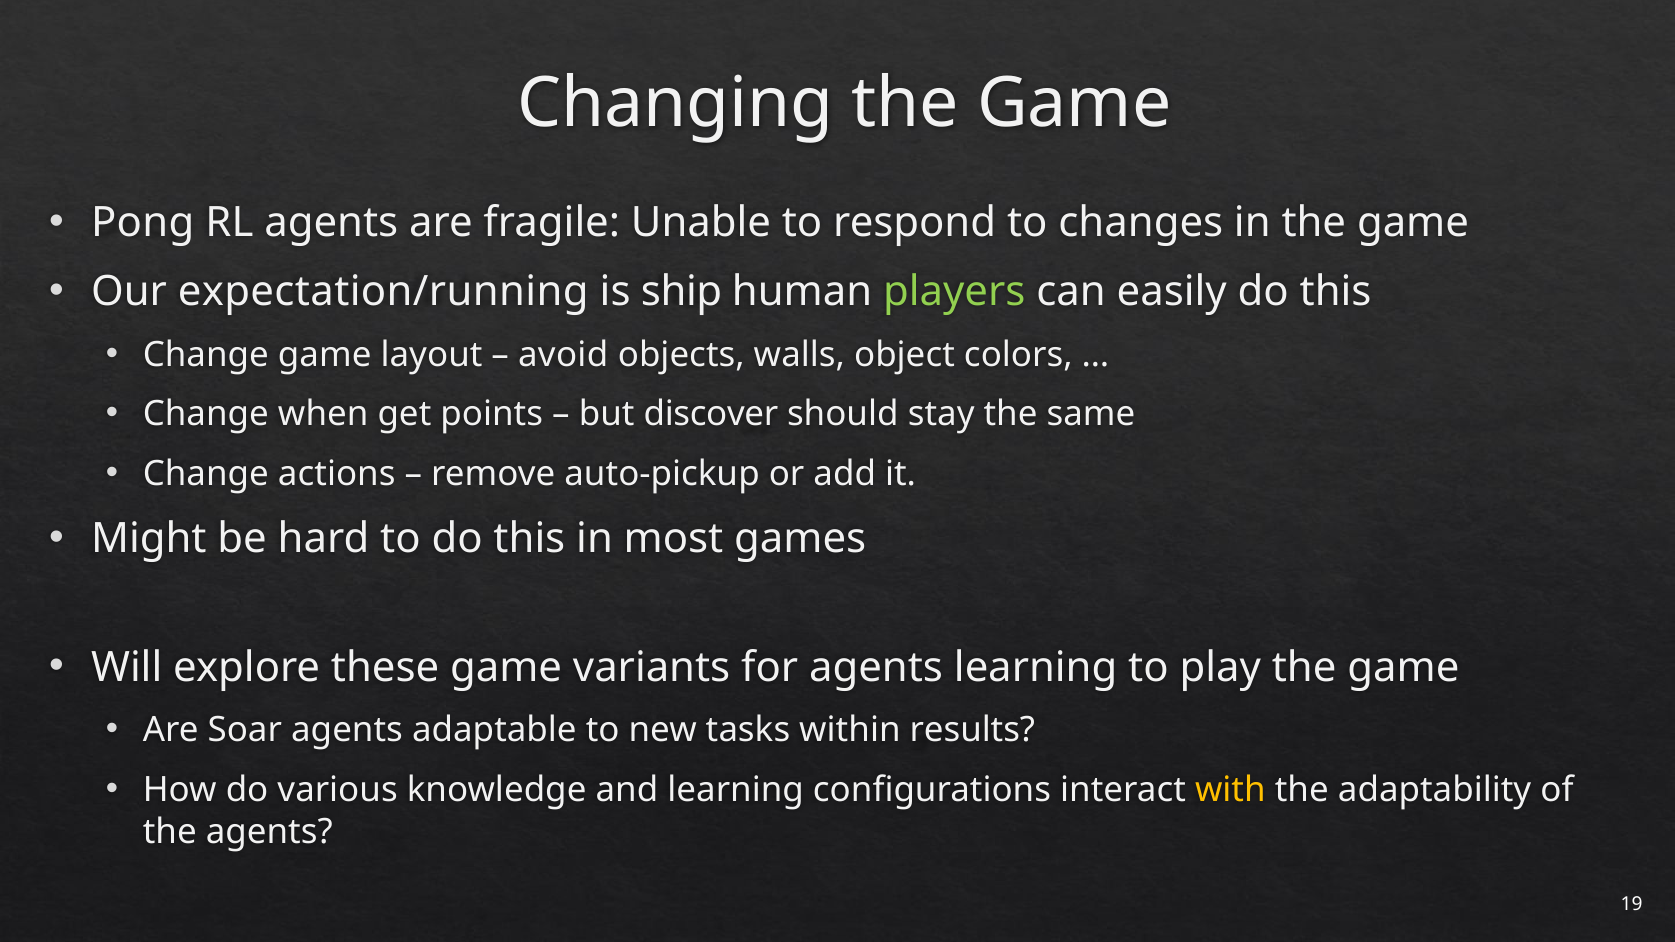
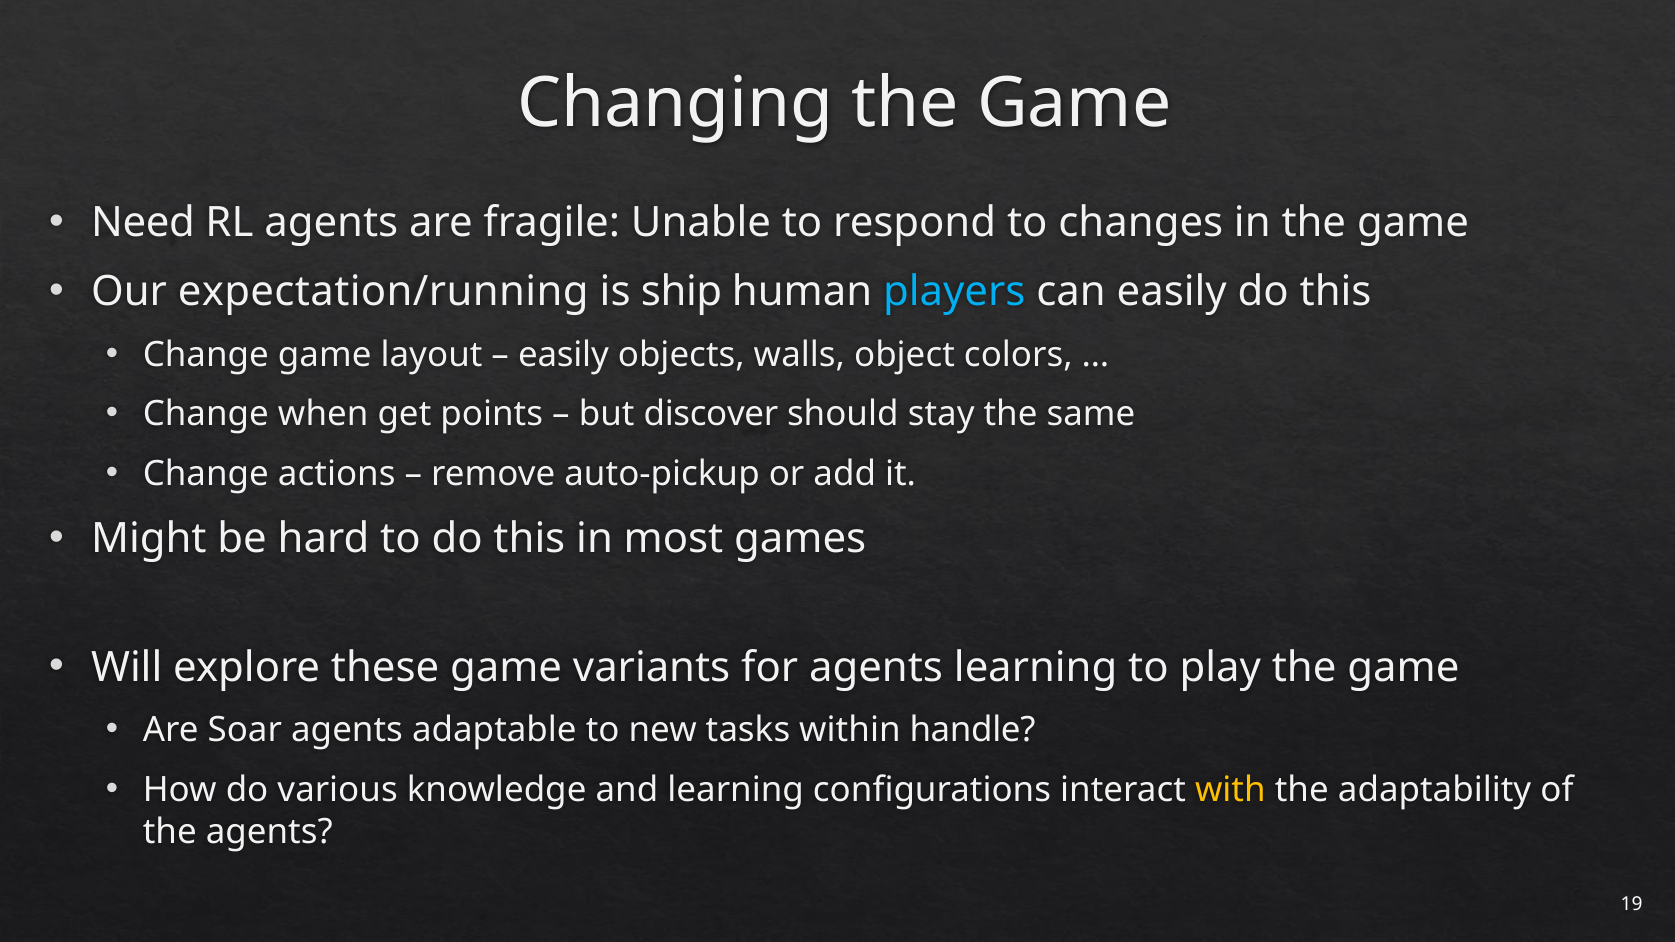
Pong: Pong -> Need (143, 223)
players colour: light green -> light blue (954, 292)
avoid: avoid -> easily (563, 355)
results: results -> handle (973, 730)
